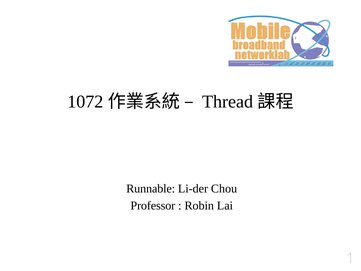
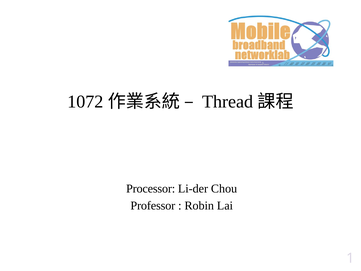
Runnable: Runnable -> Processor (151, 188)
